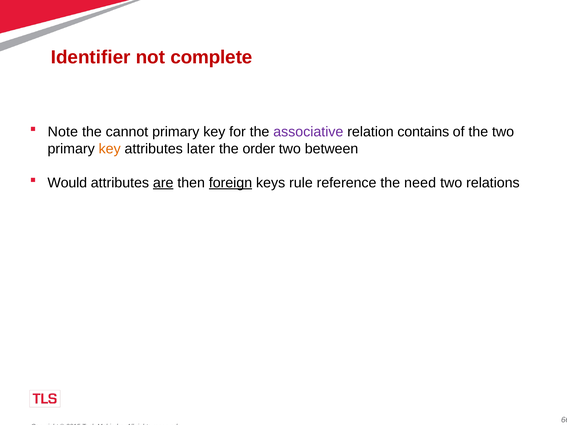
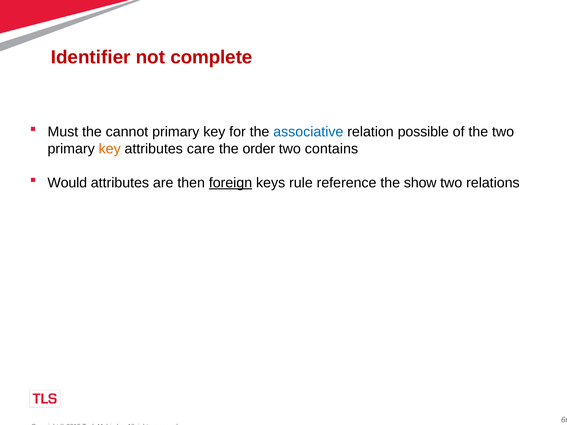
Note: Note -> Must (63, 132)
associative colour: purple -> blue (308, 132)
contains: contains -> possible (423, 132)
later: later -> care (201, 149)
between: between -> contains (331, 149)
are underline: present -> none (163, 183)
need: need -> show (420, 183)
